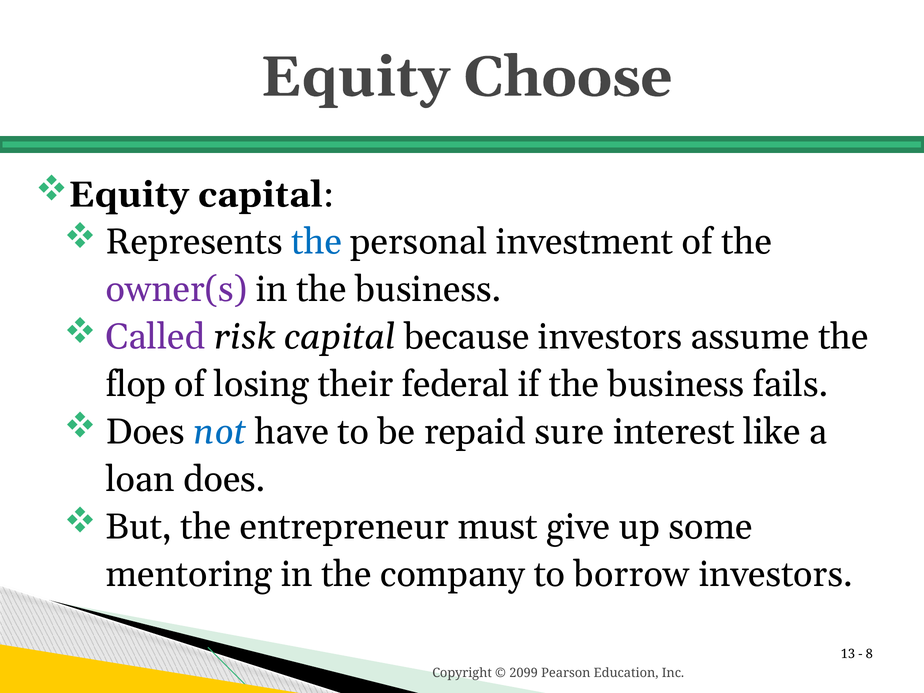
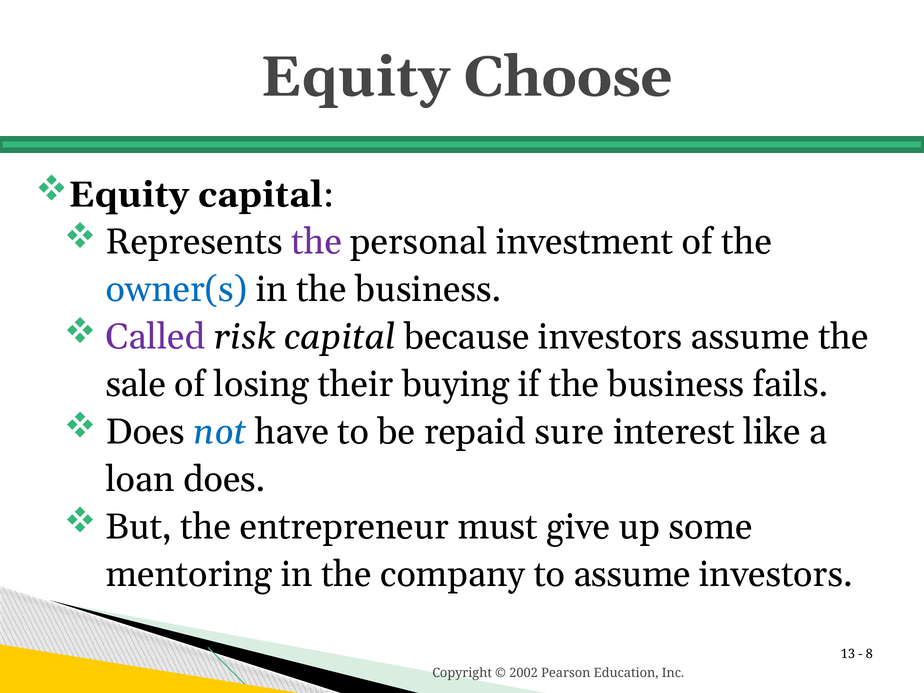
the colour: blue -> purple (317, 242)
owner(s colour: purple -> blue (176, 290)
flop: flop -> sale (136, 384)
federal: federal -> buying (456, 384)
to borrow: borrow -> assume (632, 574)
2099: 2099 -> 2002 (524, 673)
